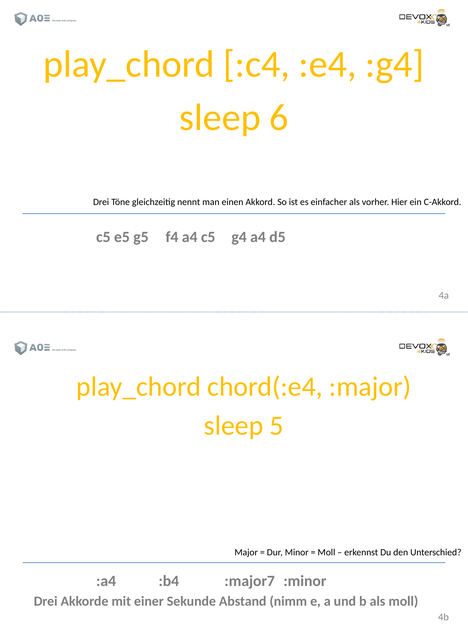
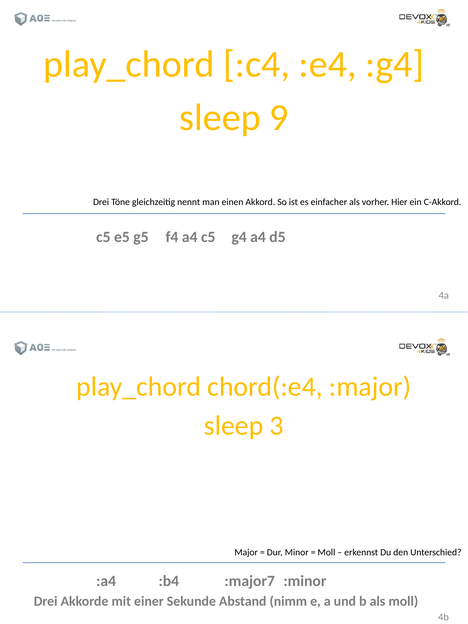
6: 6 -> 9 (279, 118)
5: 5 -> 3 (277, 426)
